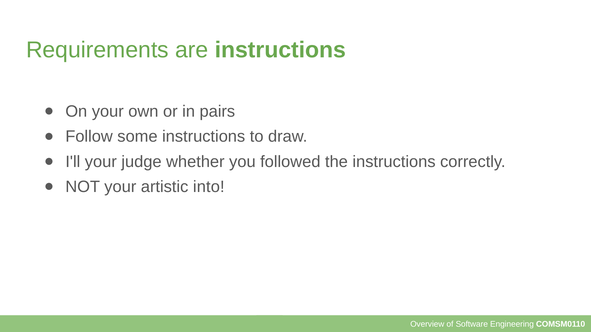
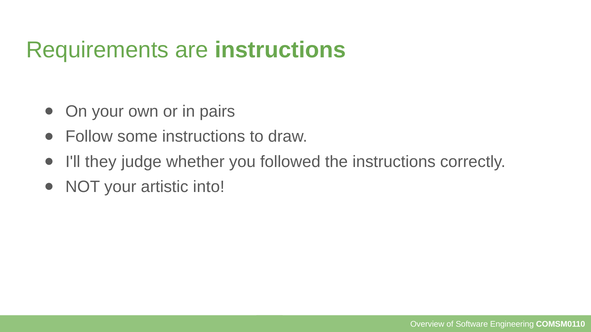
I'll your: your -> they (101, 162)
